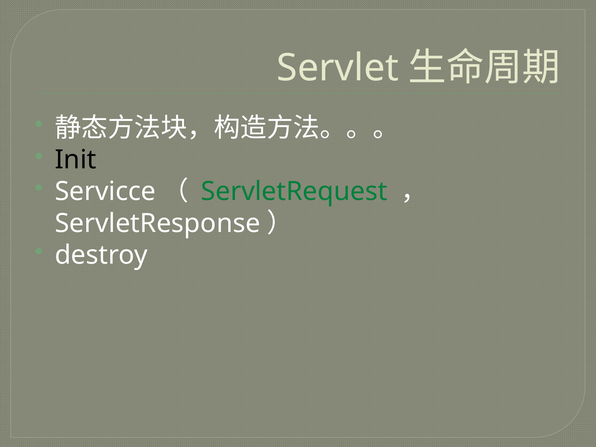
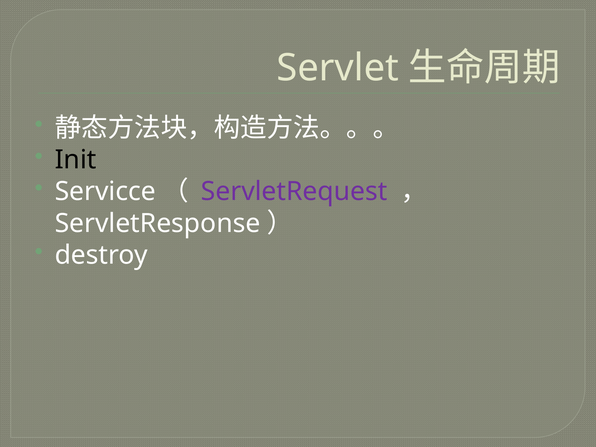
ServletRequest colour: green -> purple (294, 192)
